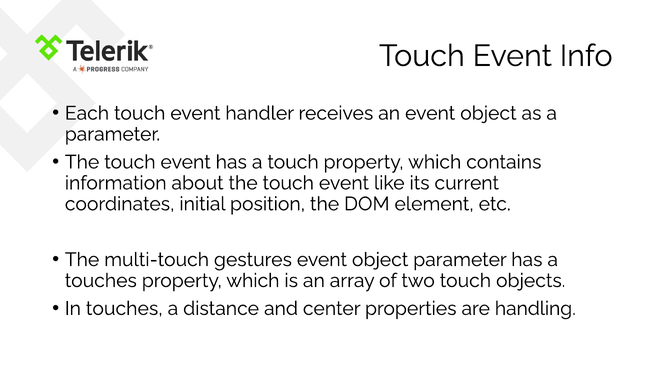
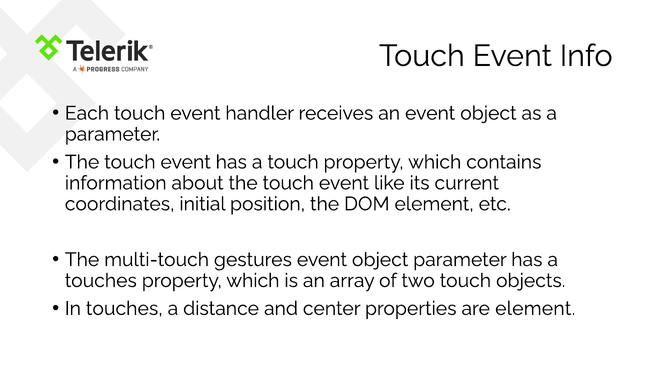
are handling: handling -> element (535, 309)
